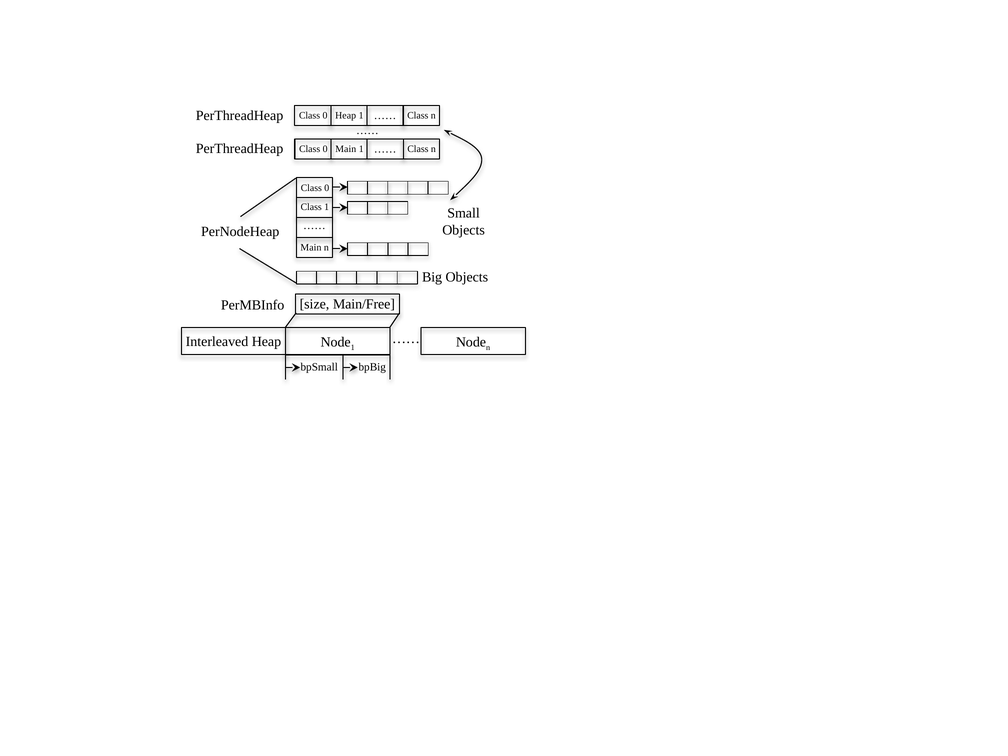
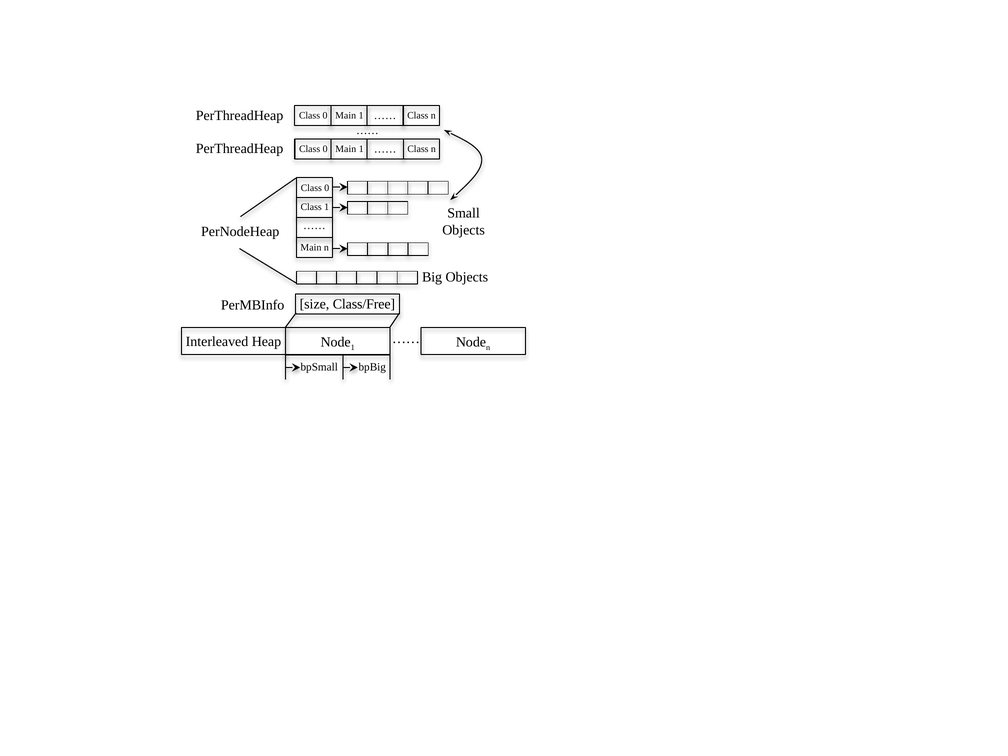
Heap: Heap -> Main (346, 116)
Main/Free: Main/Free -> Class/Free (364, 304)
